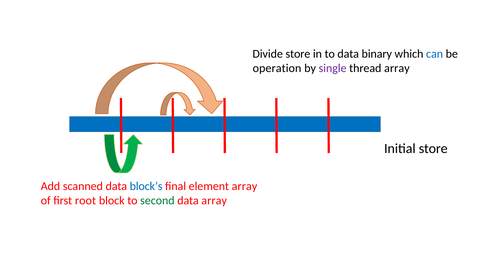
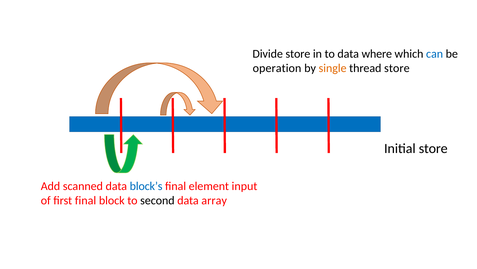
binary: binary -> where (377, 54)
single colour: purple -> orange (333, 68)
thread array: array -> store (397, 68)
element array: array -> input (245, 186)
first root: root -> final (86, 200)
second colour: green -> black (157, 200)
